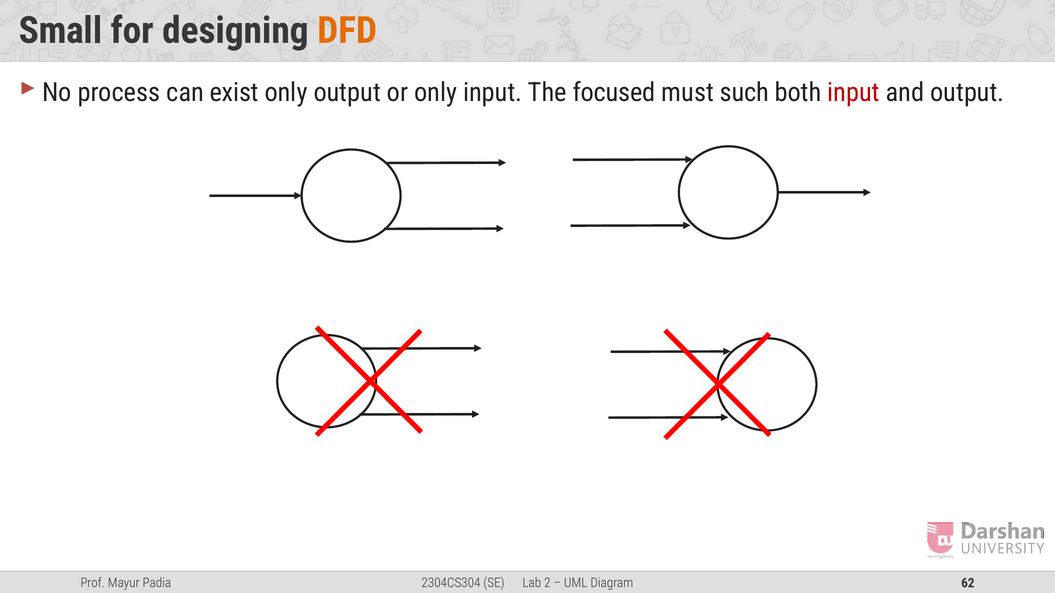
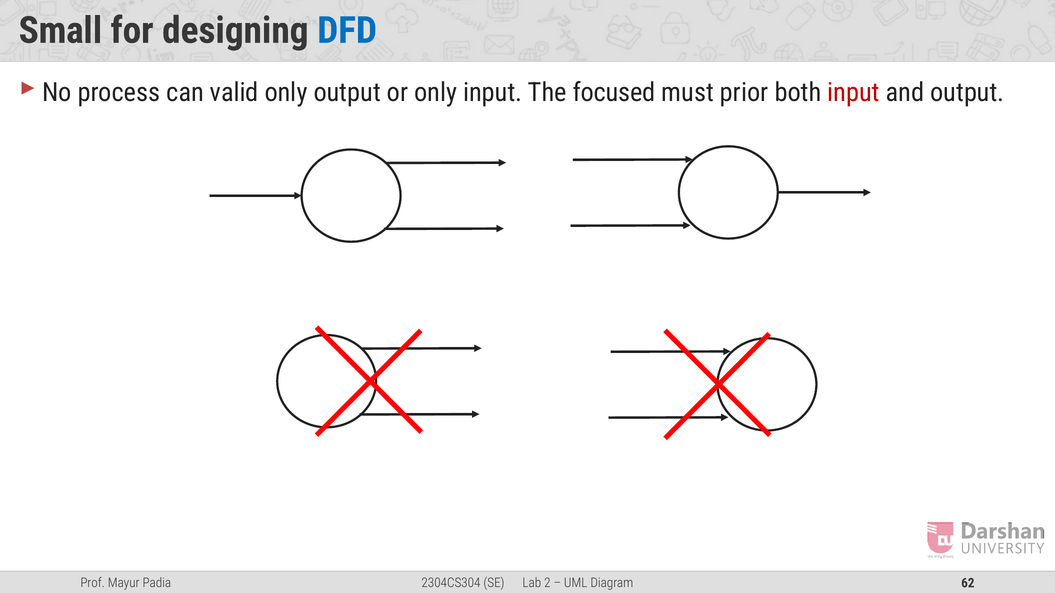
DFD colour: orange -> blue (347, 31)
exist: exist -> valid (234, 93)
such: such -> prior (744, 93)
